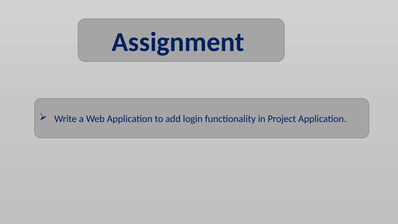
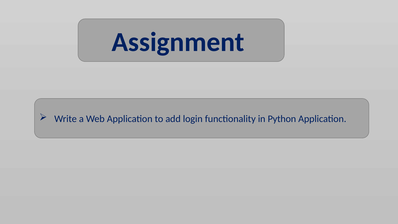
Project: Project -> Python (282, 119)
